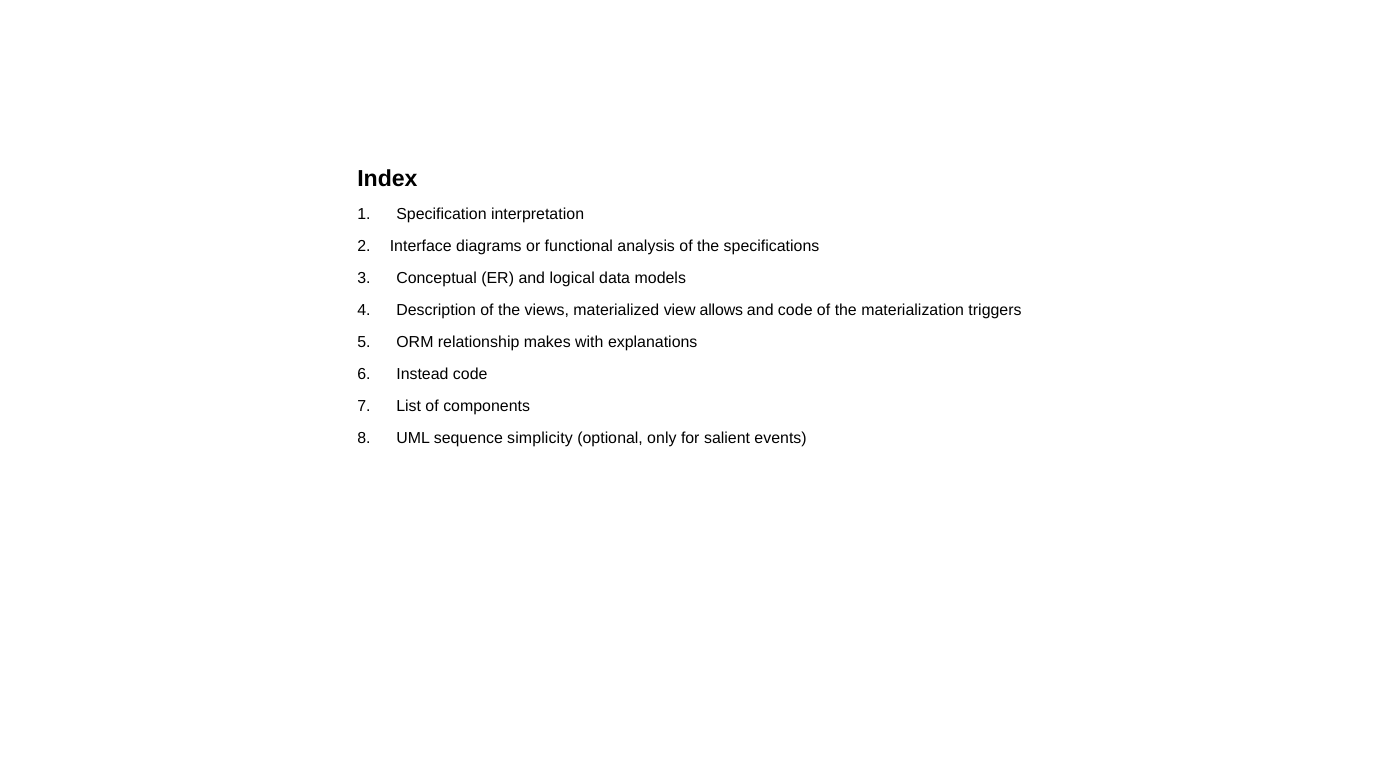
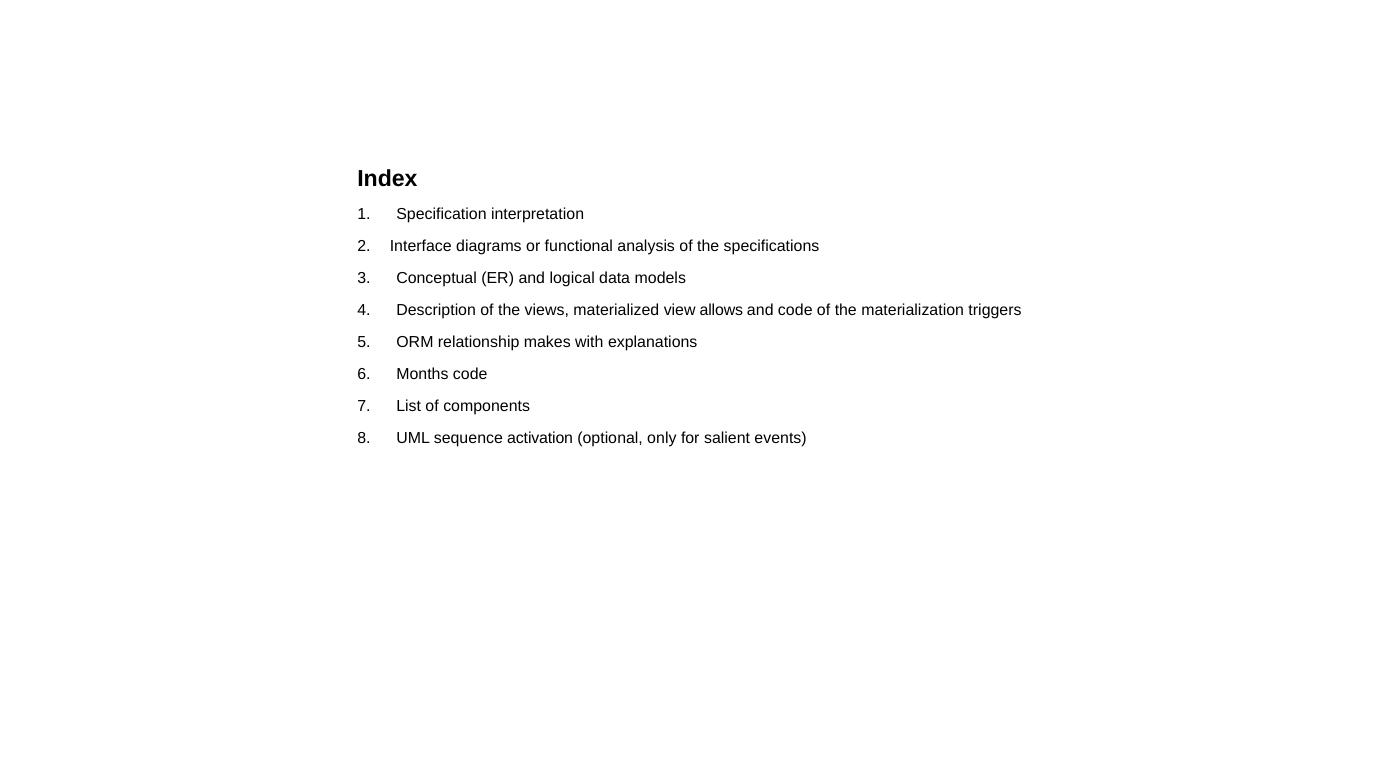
Instead: Instead -> Months (422, 374)
simplicity: simplicity -> activation (540, 438)
